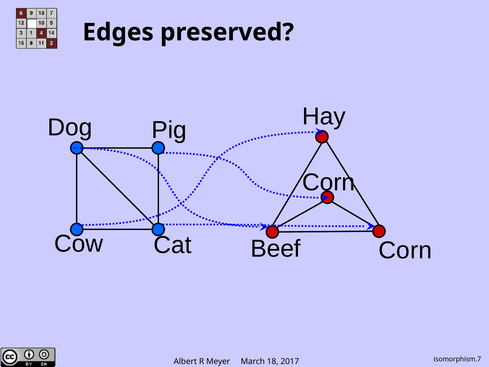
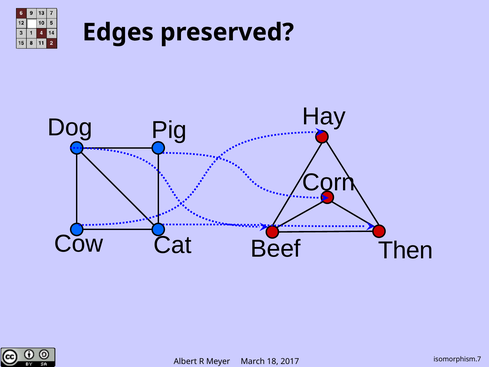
Beef Corn: Corn -> Then (406, 250)
